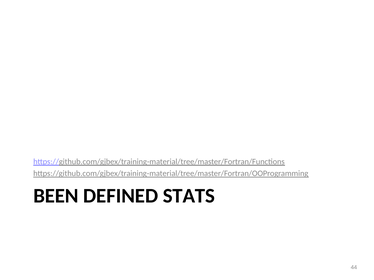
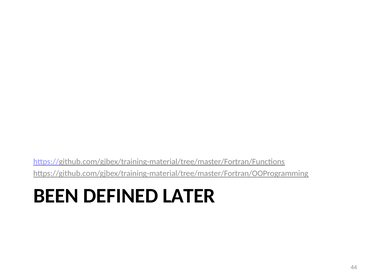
STATS: STATS -> LATER (189, 196)
